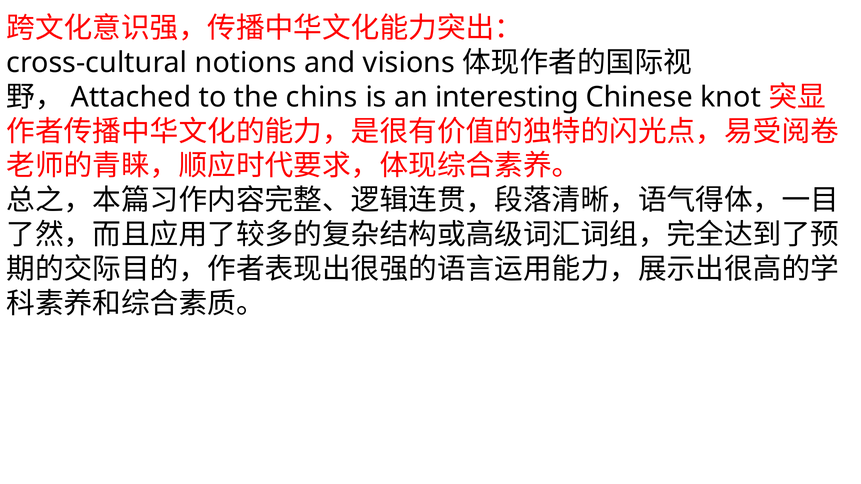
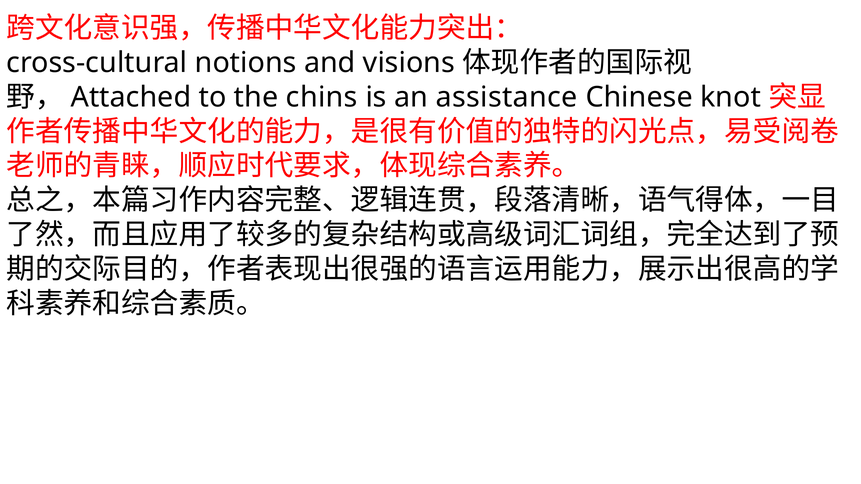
interesting: interesting -> assistance (507, 97)
